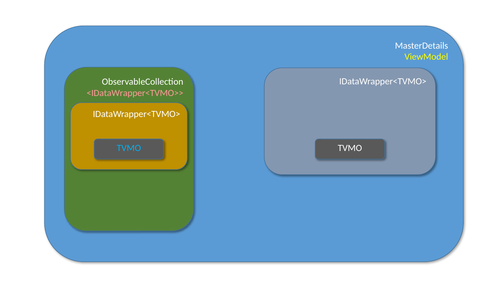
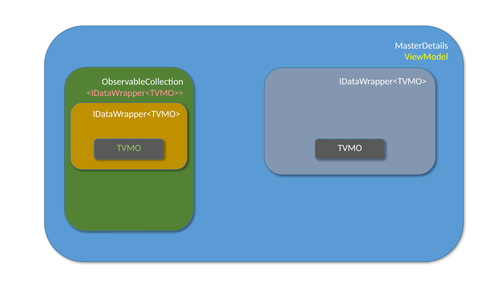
TVMO colour: light blue -> light green (129, 148)
